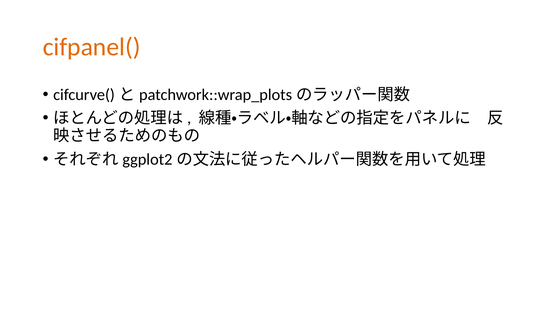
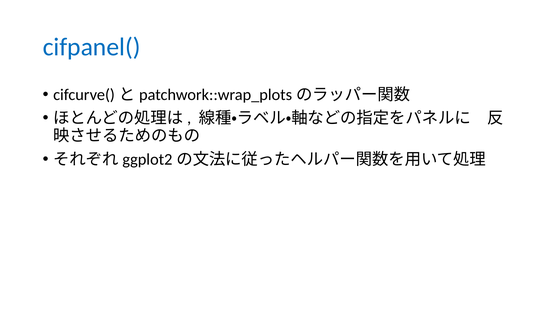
cifpanel( colour: orange -> blue (92, 47)
